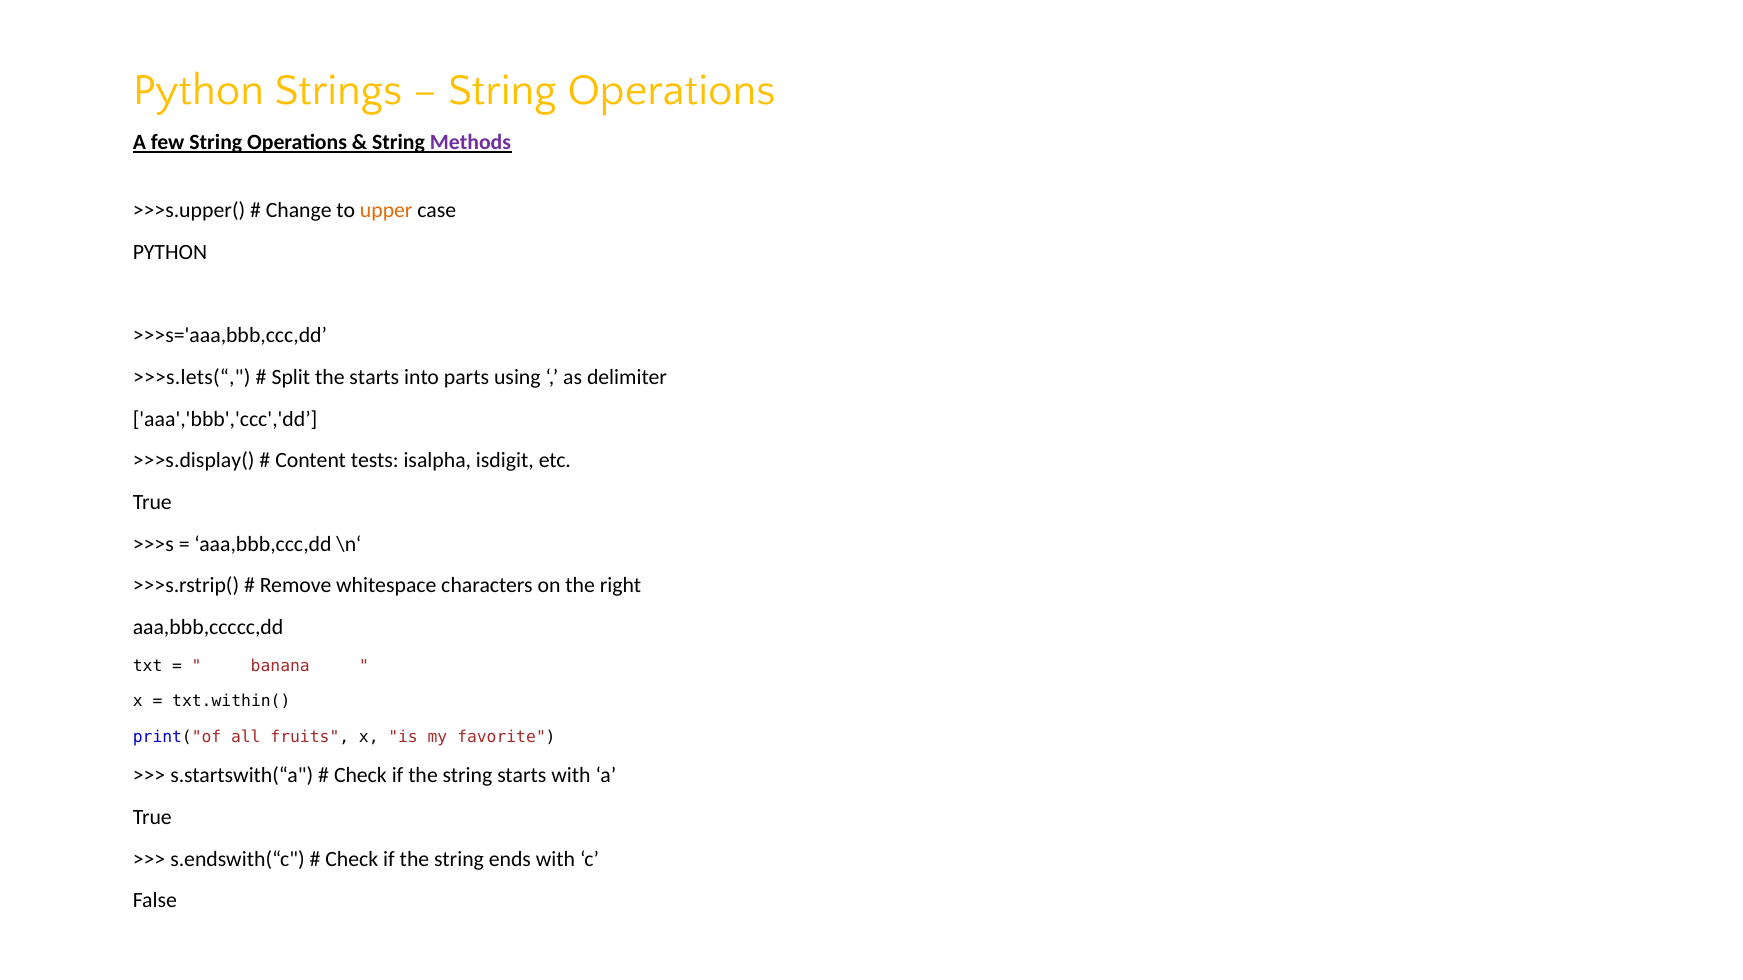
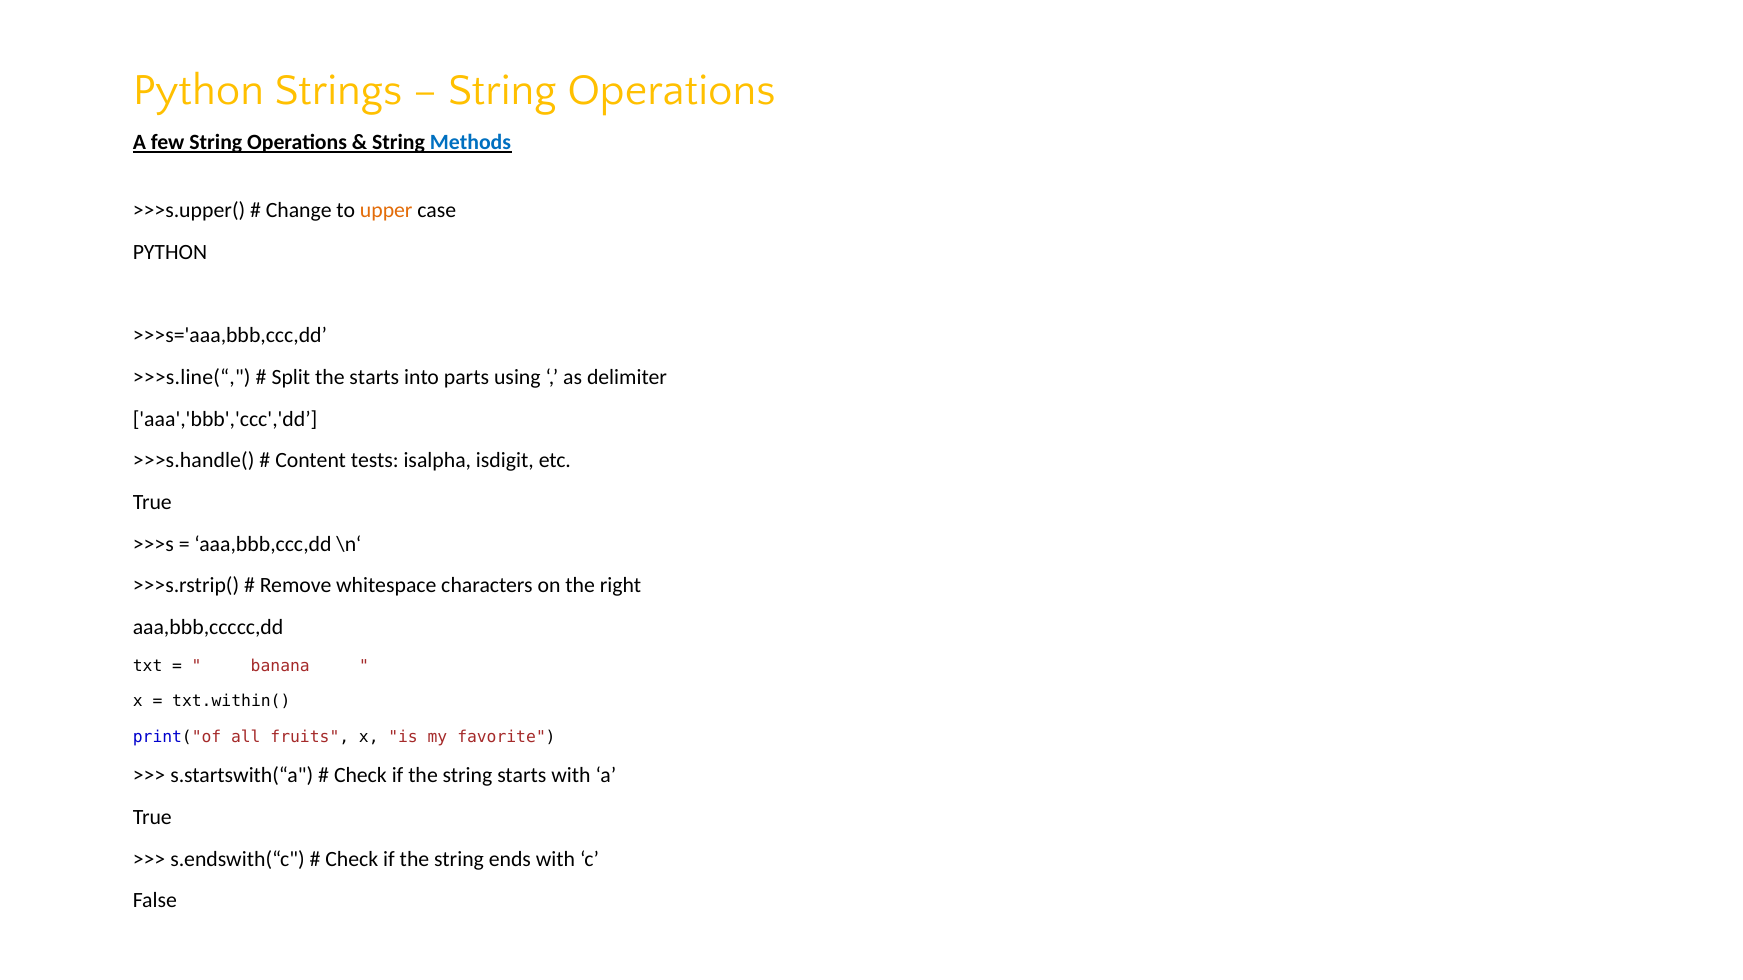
Methods colour: purple -> blue (470, 143)
>>>s.lets(“: >>>s.lets(“ -> >>>s.line(“ (192, 378)
>>>s.display(: >>>s.display( -> >>>s.handle( (194, 461)
